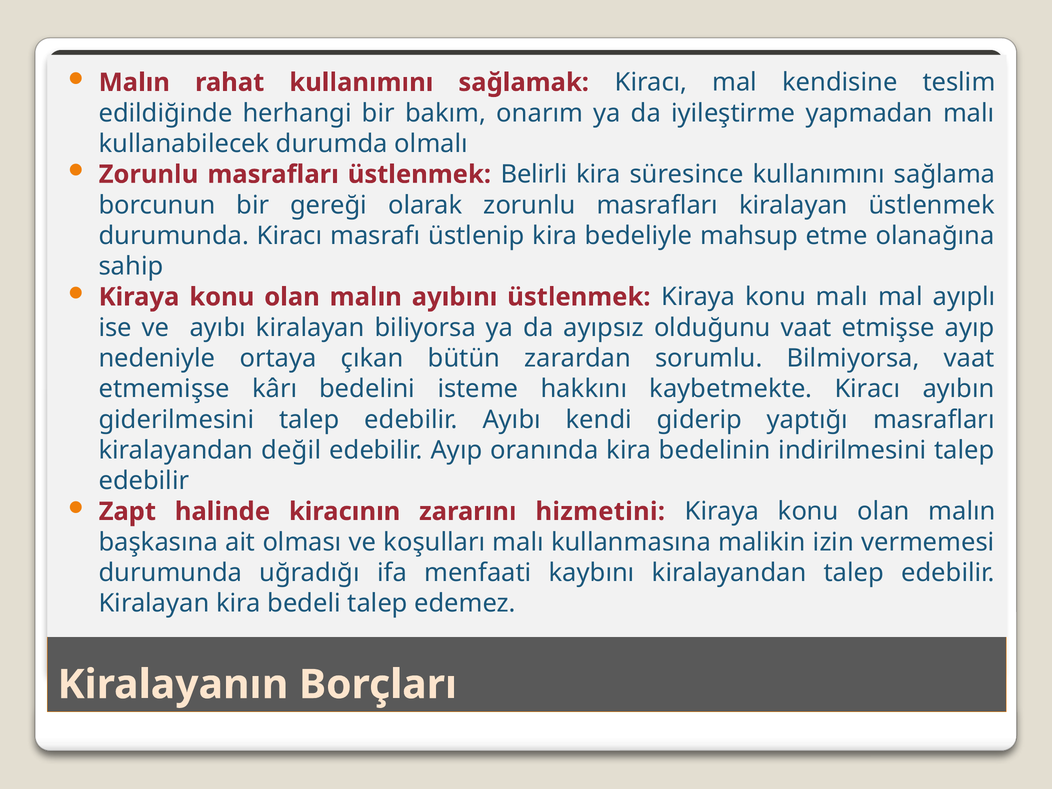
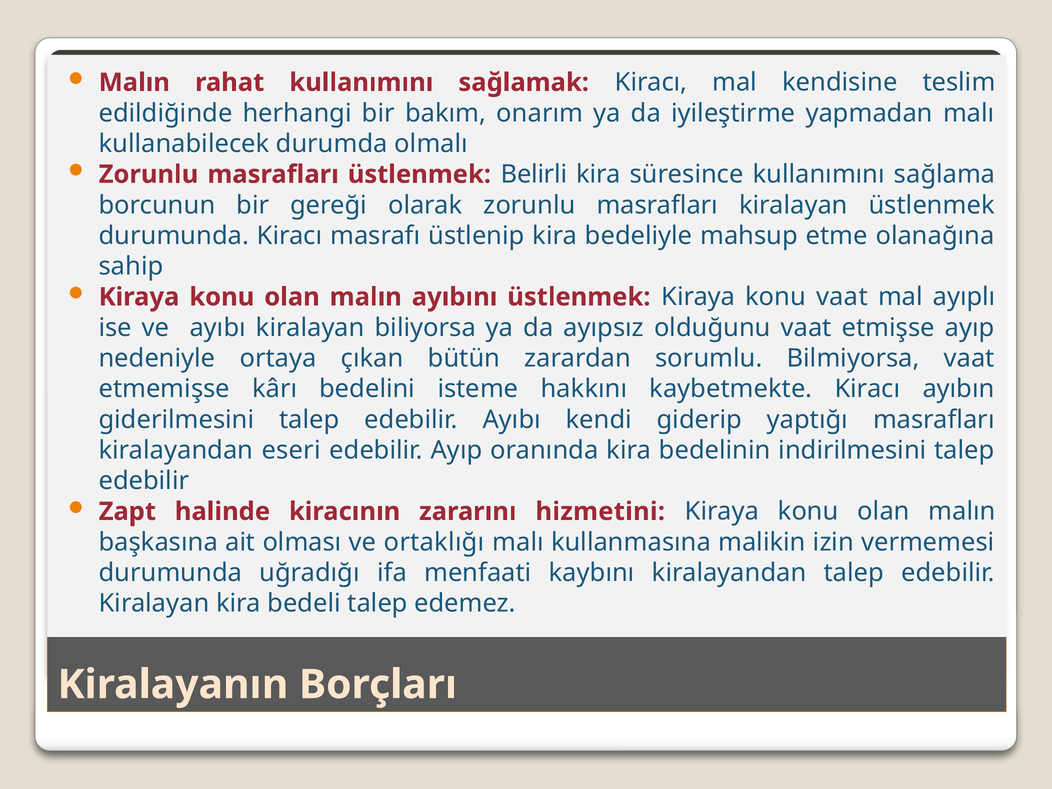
konu malı: malı -> vaat (842, 297)
değil: değil -> eseri (291, 450)
koşulları: koşulları -> ortaklığı (434, 542)
